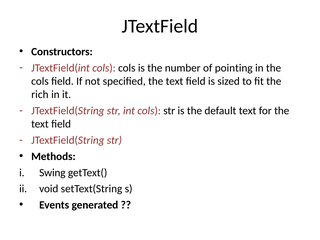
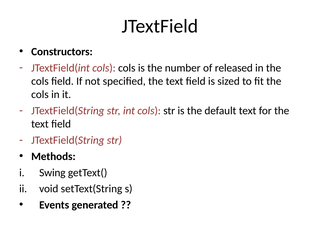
pointing: pointing -> released (234, 68)
rich: rich -> cols (40, 95)
